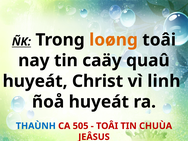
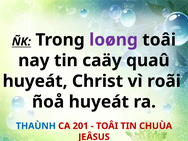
loøng colour: orange -> purple (114, 40)
linh: linh -> roãi (164, 81)
505: 505 -> 201 (81, 126)
